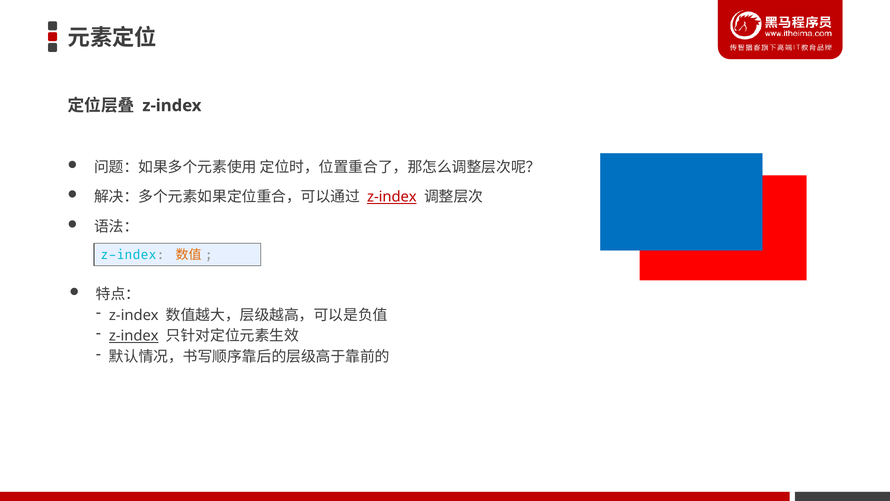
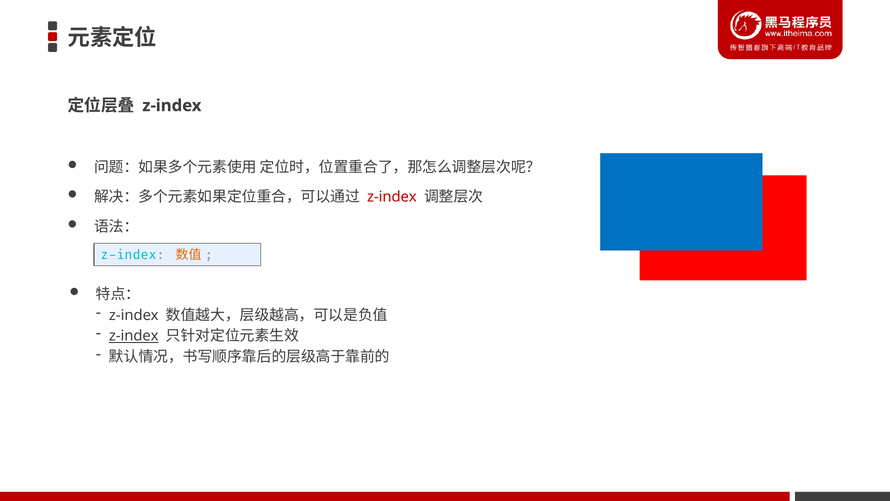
z-index underline: present -> none (392, 197)
